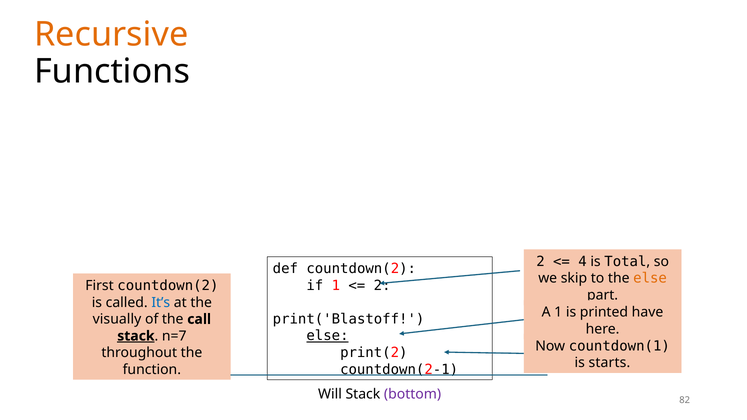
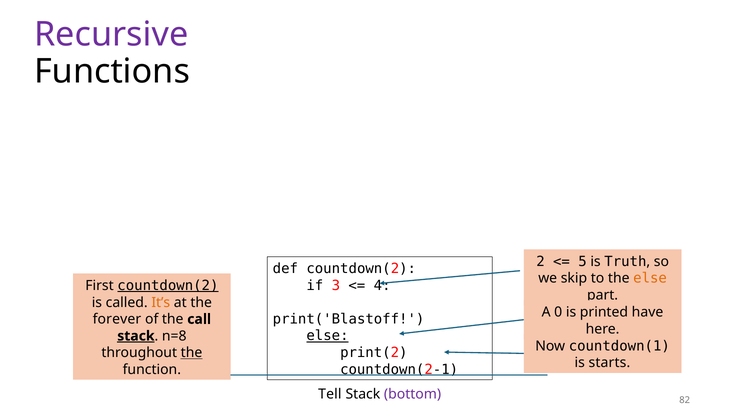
Recursive colour: orange -> purple (111, 34)
4: 4 -> 5 (583, 262)
Total: Total -> Truth (625, 262)
if 1: 1 -> 3 (336, 286)
2: 2 -> 4 (382, 286)
countdown(2 underline: none -> present (168, 286)
It’s colour: blue -> orange (161, 303)
A 1: 1 -> 0 (558, 312)
visually: visually -> forever (117, 319)
n=7: n=7 -> n=8 (174, 336)
the underline: none -> present (192, 353)
Will: Will -> Tell (330, 394)
